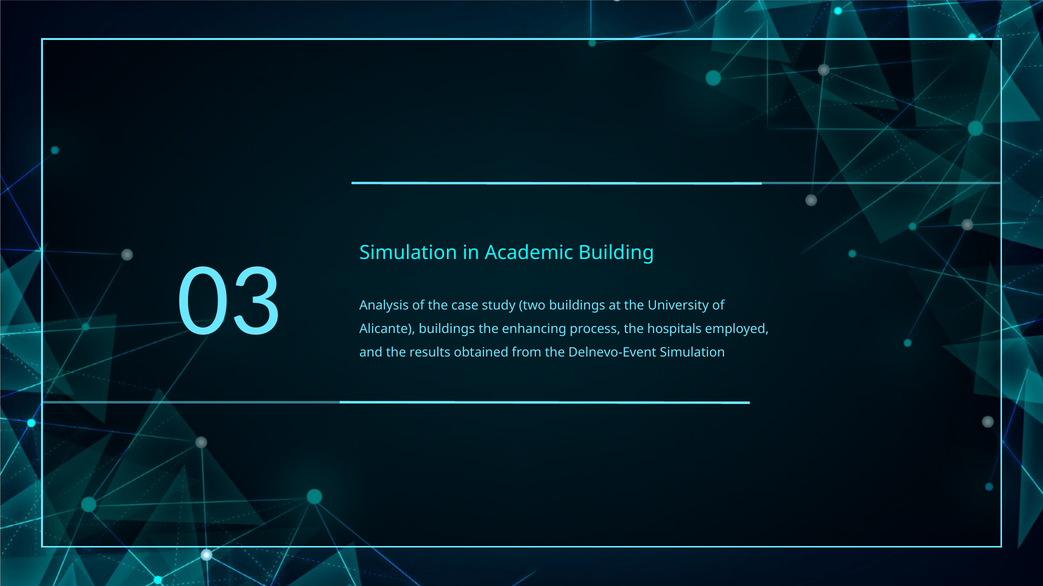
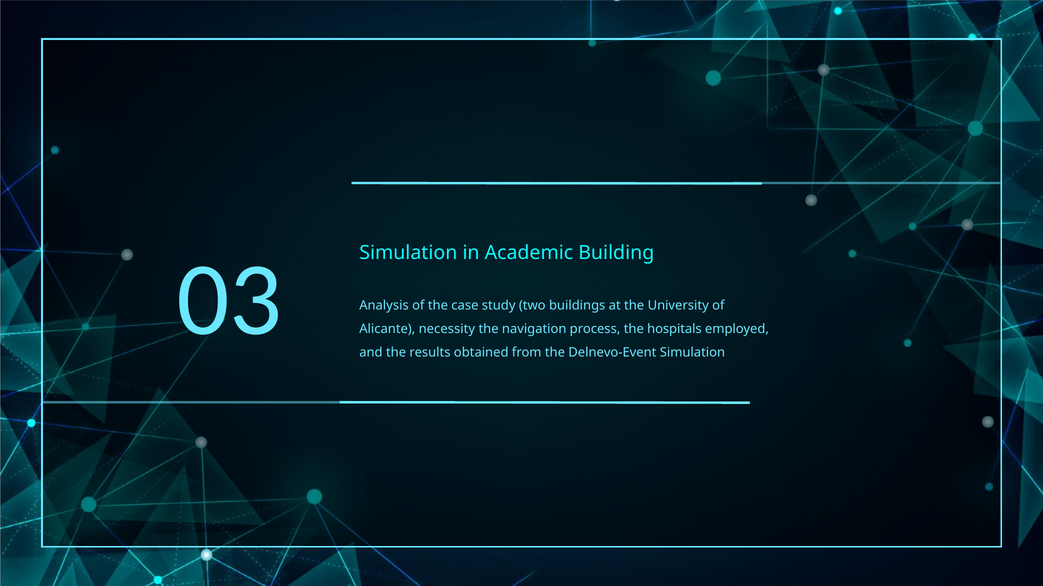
Alicante buildings: buildings -> necessity (447, 329)
enhancing: enhancing -> navigation (534, 329)
